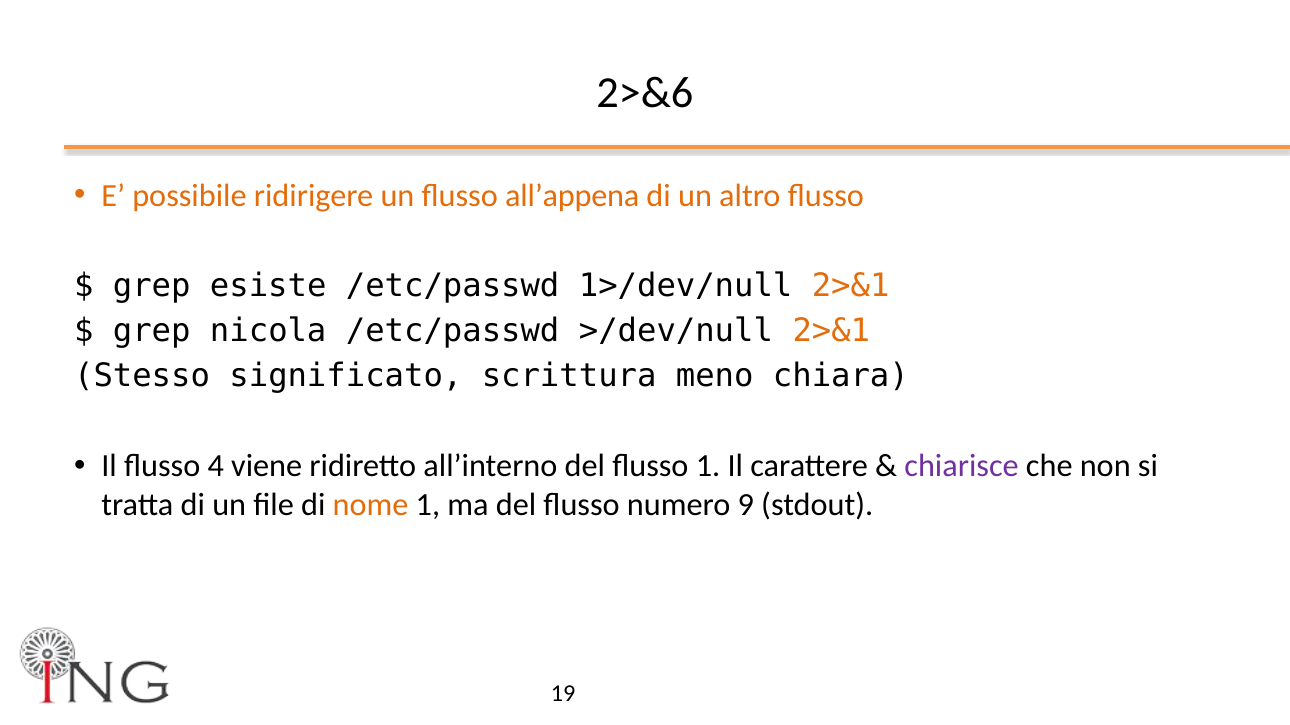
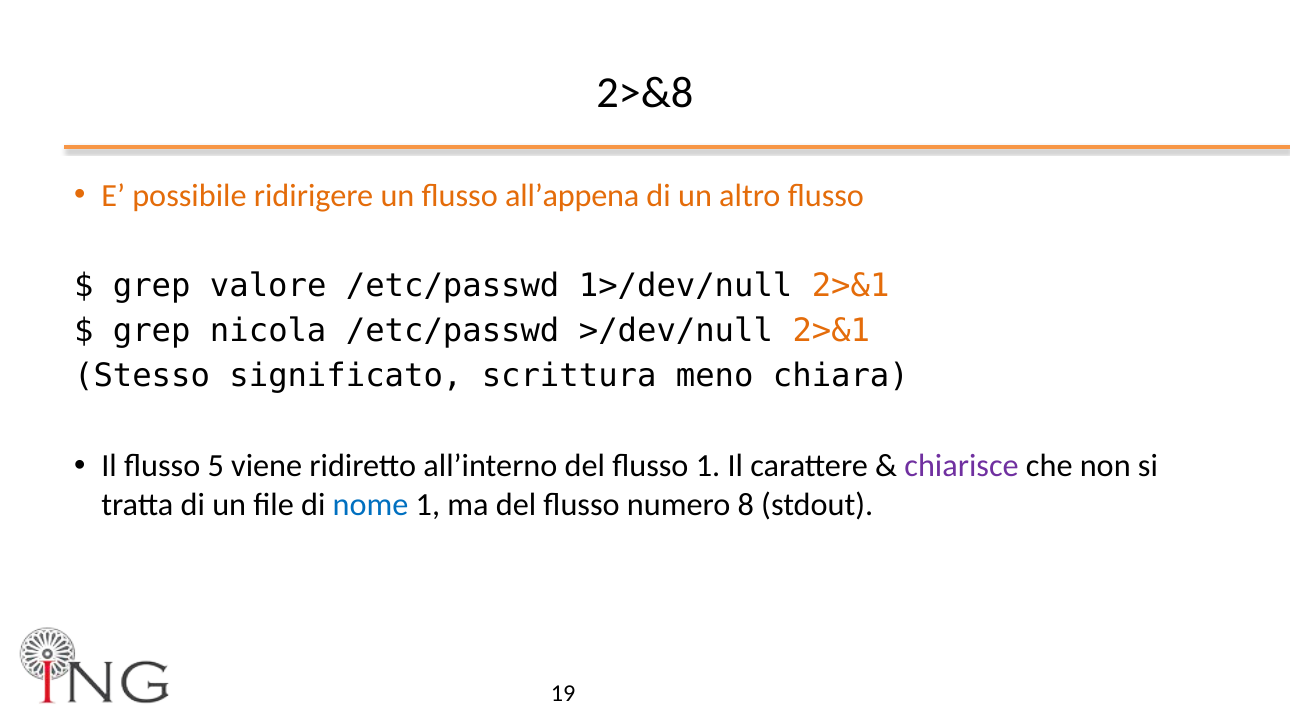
2>&6: 2>&6 -> 2>&8 (645, 93)
esiste: esiste -> valore (268, 286)
4: 4 -> 5 (216, 467)
nome colour: orange -> blue (371, 505)
9: 9 -> 8 (746, 505)
